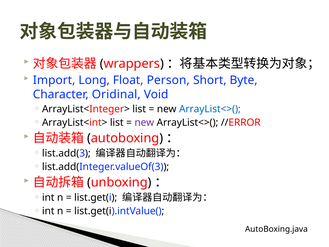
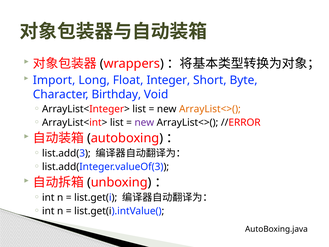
Person: Person -> Integer (168, 80)
Oridinal: Oridinal -> Birthday (116, 94)
ArrayList<>( colour: blue -> orange (210, 109)
